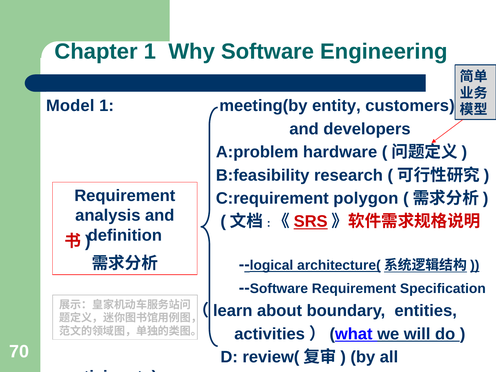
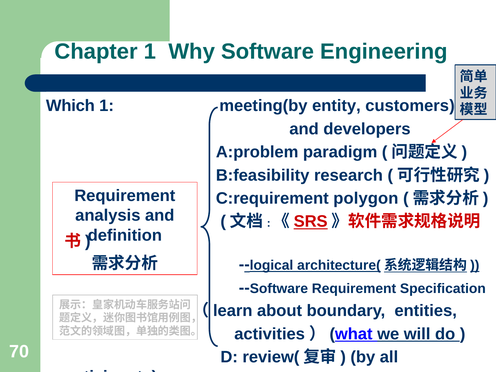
Model: Model -> Which (70, 106)
hardware: hardware -> paradigm (340, 152)
